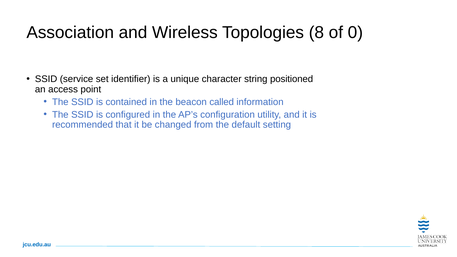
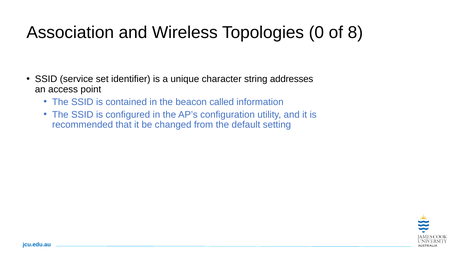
8: 8 -> 0 (316, 33)
0: 0 -> 8 (355, 33)
positioned: positioned -> addresses (292, 79)
